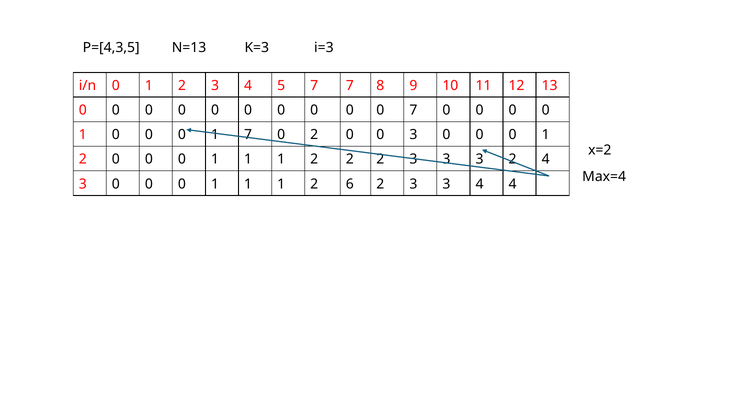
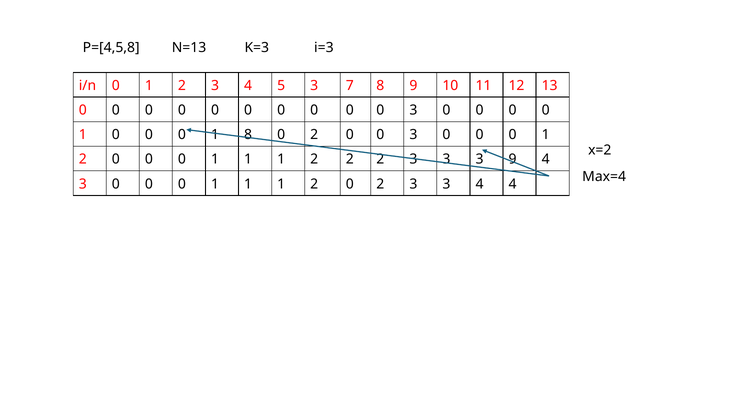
P=[4,3,5: P=[4,3,5 -> P=[4,5,8 (111, 48)
5 7: 7 -> 3 (314, 85)
0 0 0 7: 7 -> 3 (413, 110)
1 7: 7 -> 8 (248, 135)
3 2: 2 -> 9 (513, 159)
1 1 2 6: 6 -> 0 (350, 184)
